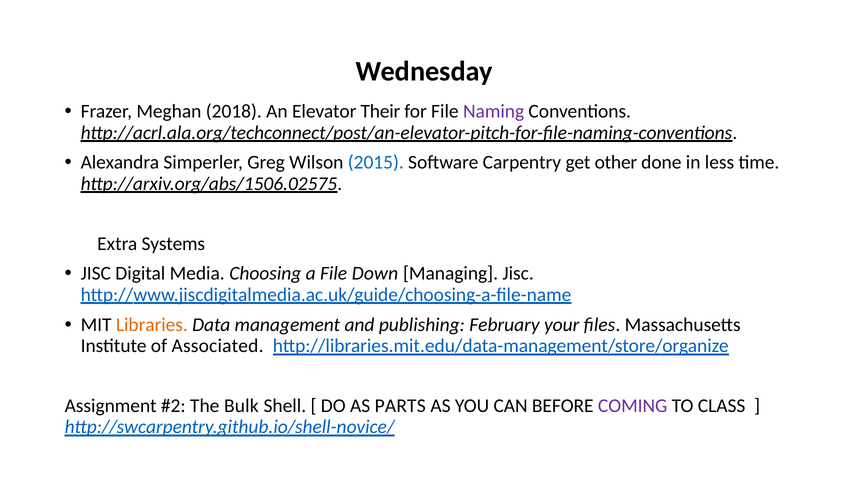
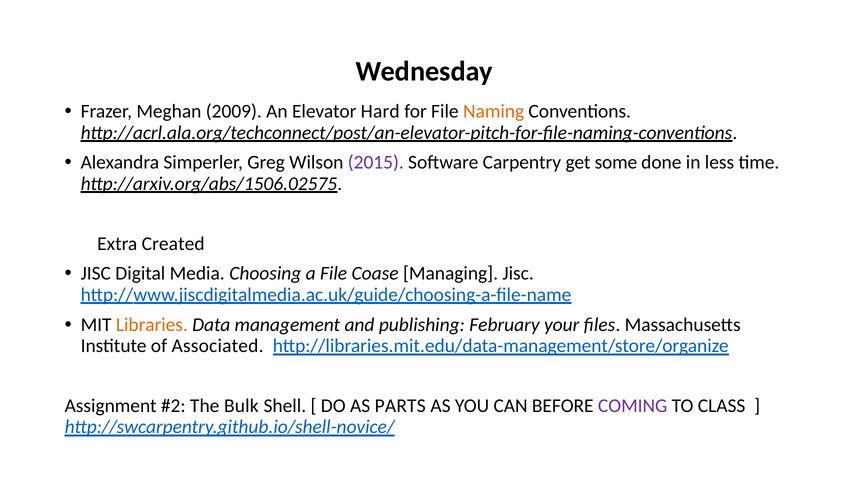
2018: 2018 -> 2009 (234, 111)
Their: Their -> Hard (380, 111)
Naming colour: purple -> orange (494, 111)
2015 colour: blue -> purple (376, 162)
other: other -> some (616, 162)
Systems: Systems -> Created (173, 243)
Down: Down -> Coase (375, 273)
